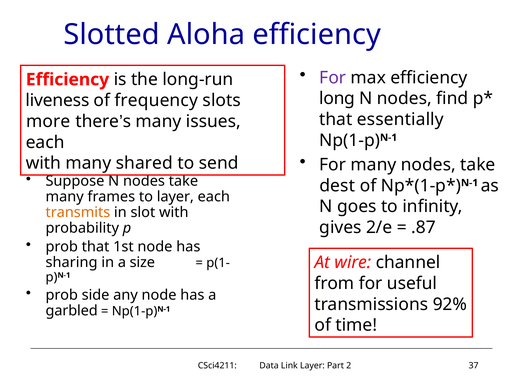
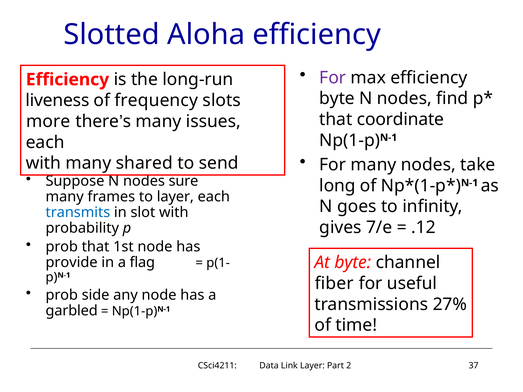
long: long -> byte (337, 99)
essentially: essentially -> coordinate (401, 120)
N nodes take: take -> sure (183, 181)
dest: dest -> long (337, 186)
transmits colour: orange -> blue (78, 213)
2/e: 2/e -> 7/e (379, 228)
.87: .87 -> .12 (424, 228)
At wire: wire -> byte (353, 263)
sharing: sharing -> provide (72, 263)
size: size -> flag (142, 263)
from: from -> fiber (334, 284)
92%: 92% -> 27% (450, 305)
